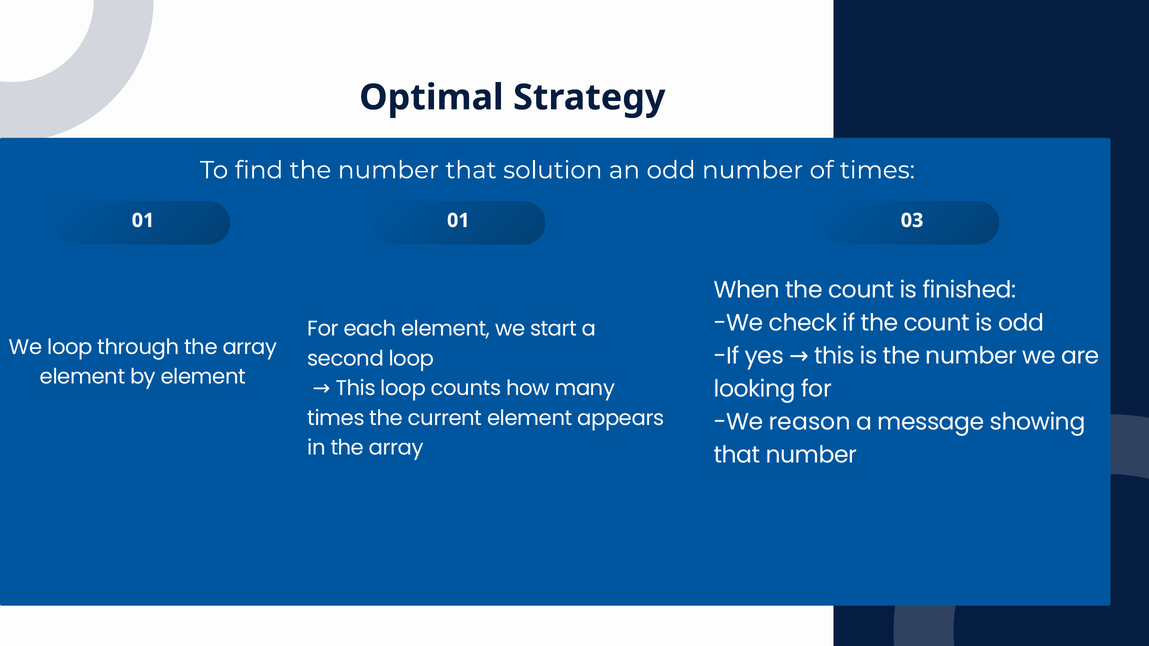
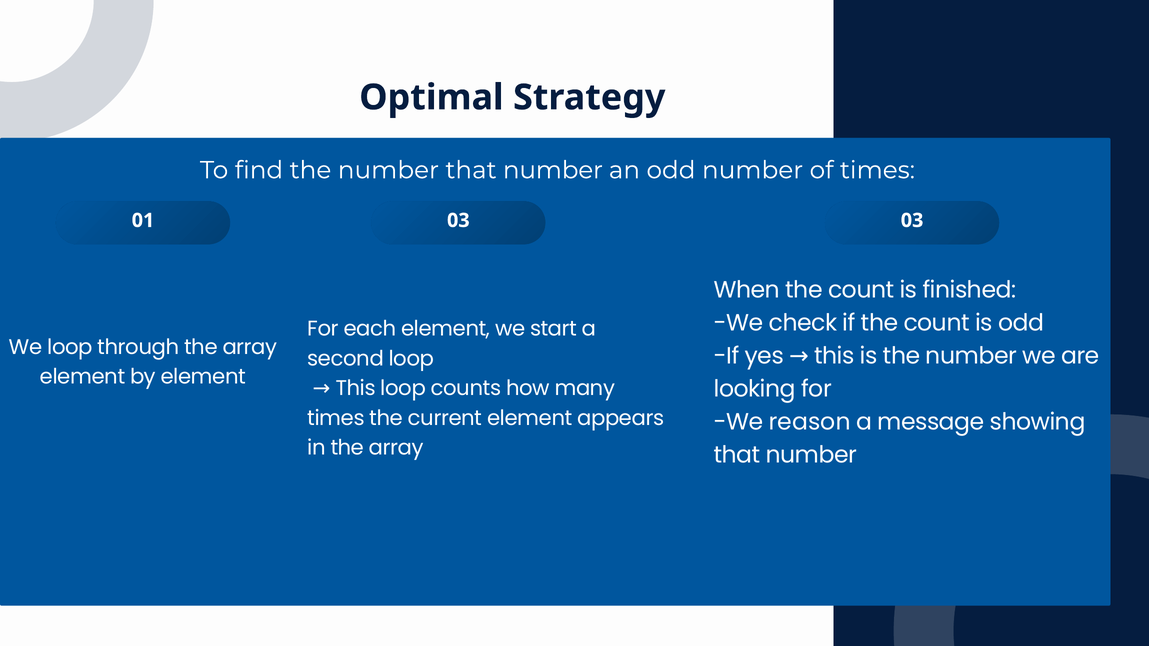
number that solution: solution -> number (553, 170)
01 01: 01 -> 03 (458, 221)
